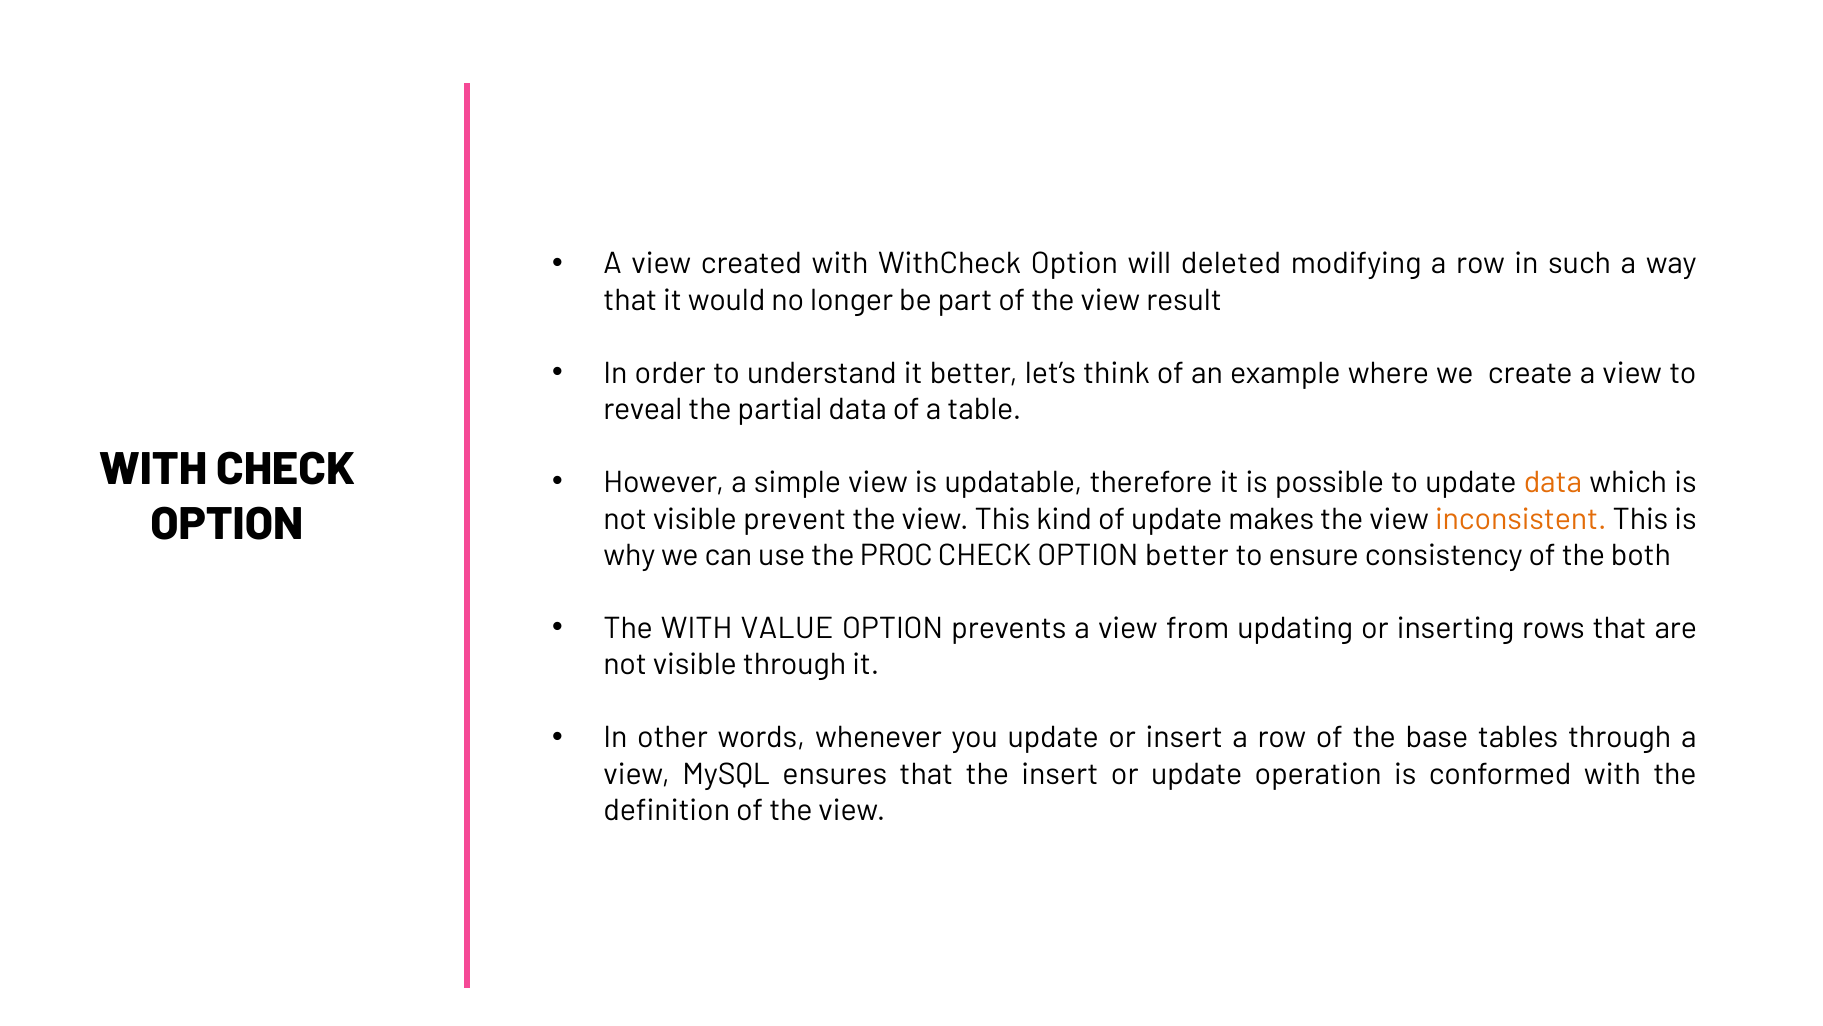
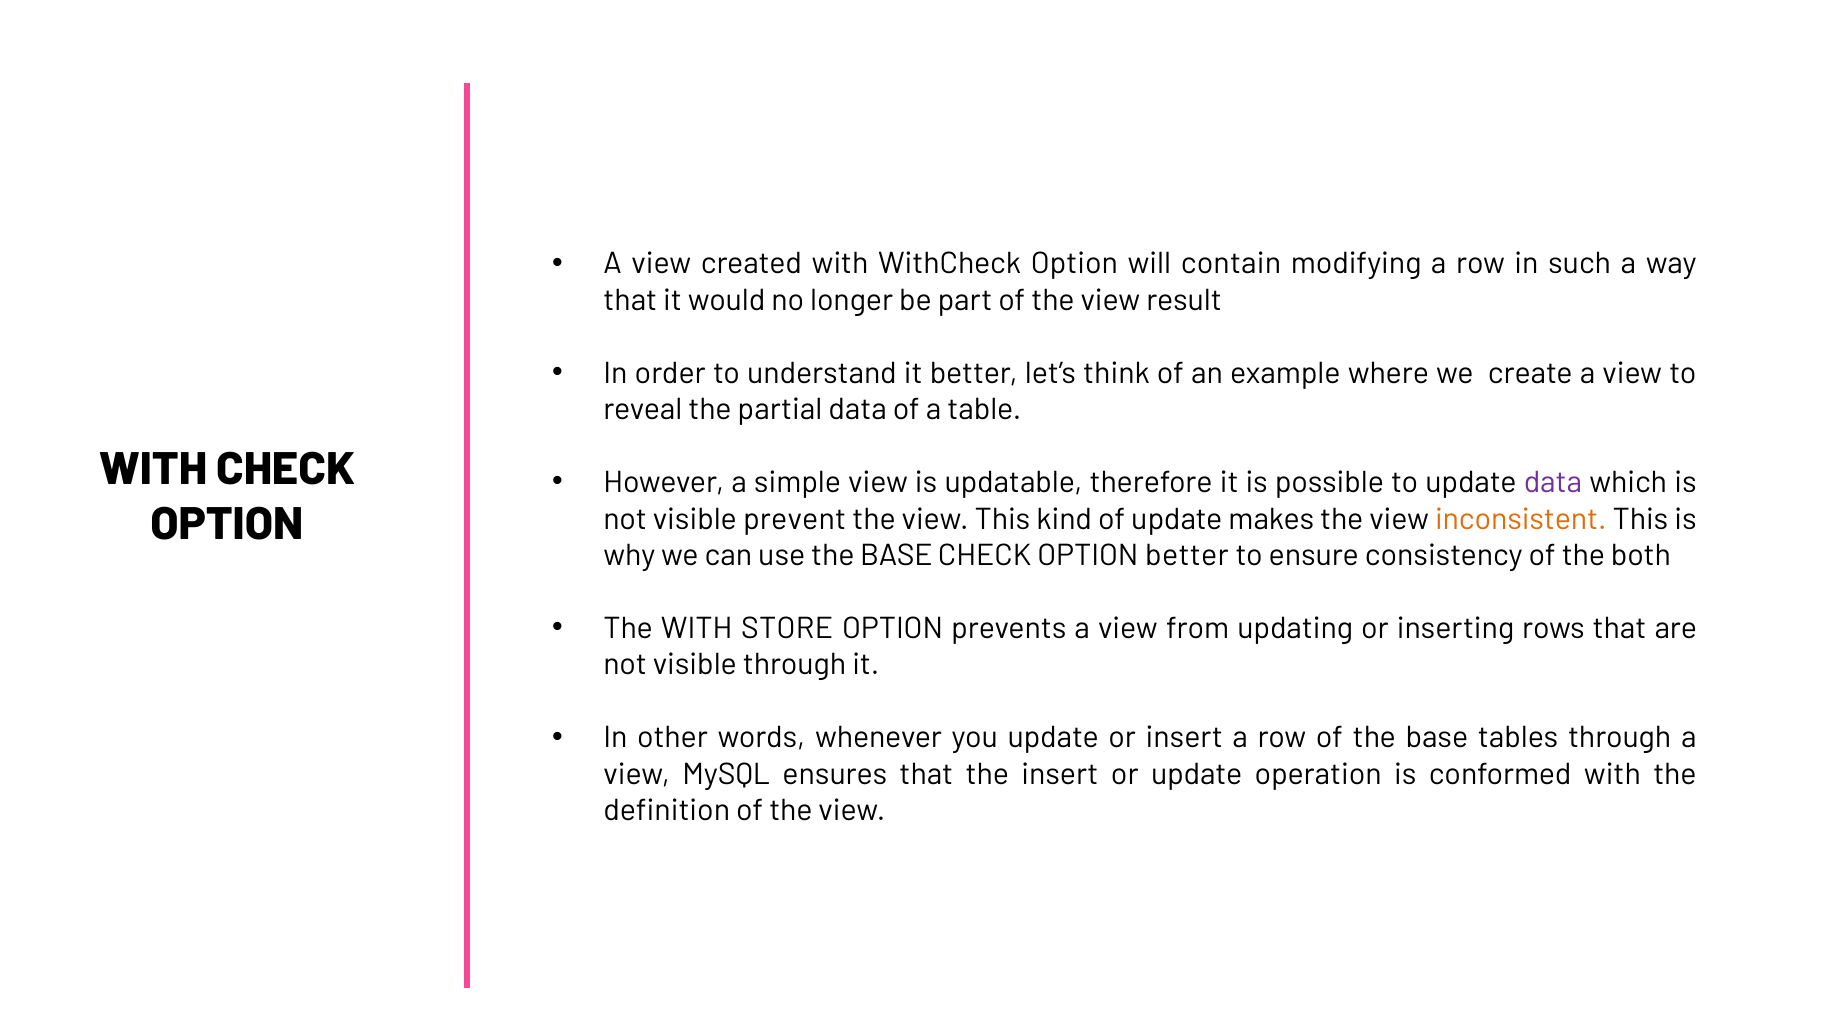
deleted: deleted -> contain (1231, 264)
data colour: orange -> purple (1553, 482)
use the PROC: PROC -> BASE (896, 555)
VALUE: VALUE -> STORE (787, 628)
